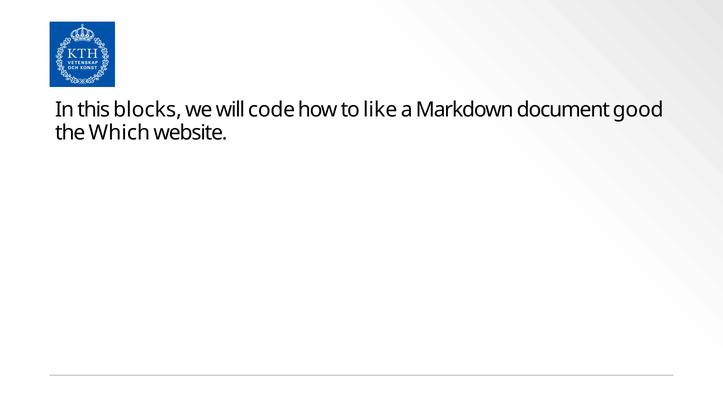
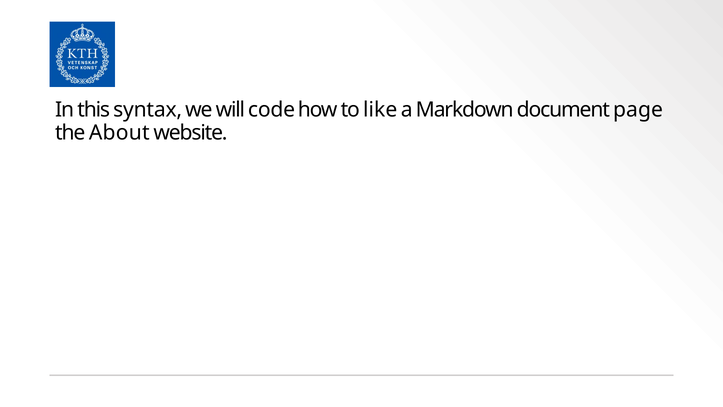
blocks: blocks -> syntax (148, 110)
good: good -> page (638, 110)
Which: Which -> About (119, 133)
